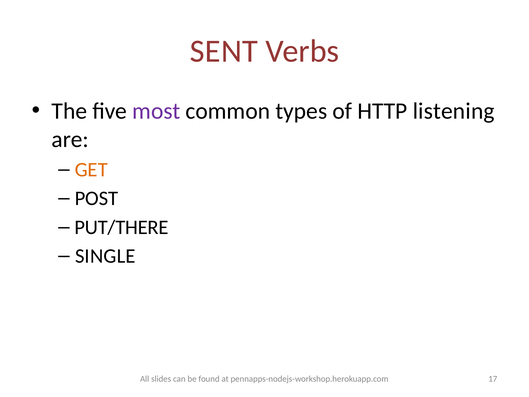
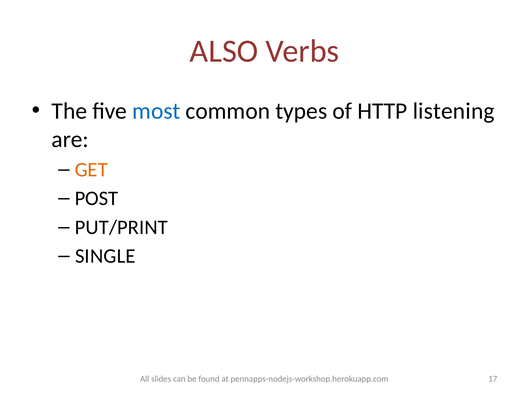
SENT: SENT -> ALSO (224, 51)
most colour: purple -> blue (156, 111)
PUT/THERE: PUT/THERE -> PUT/PRINT (121, 227)
